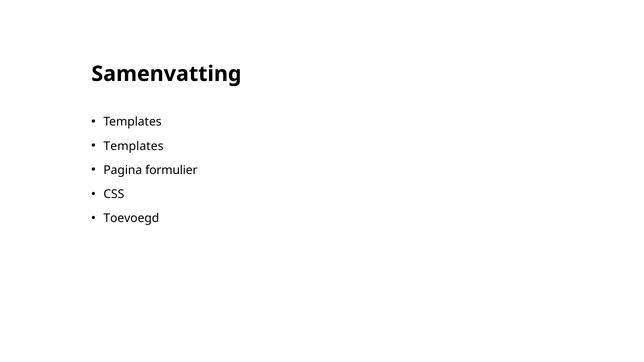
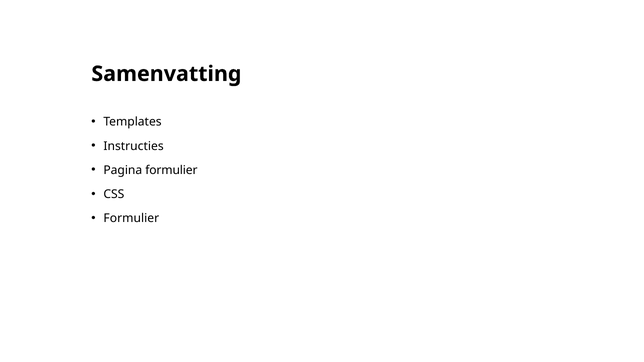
Templates: Templates -> Instructies (134, 146)
Toevoegd: Toevoegd -> Formulier (131, 218)
